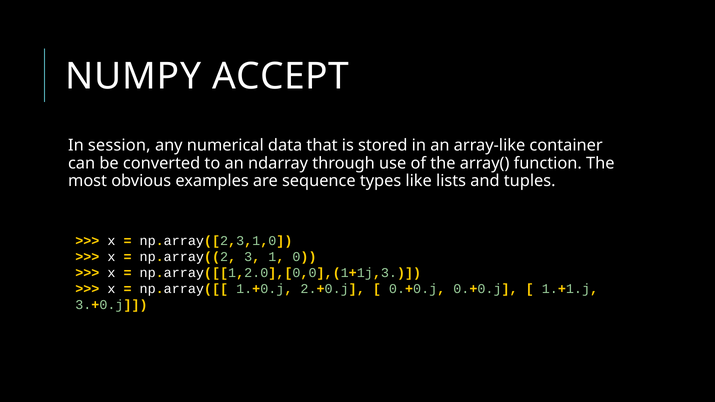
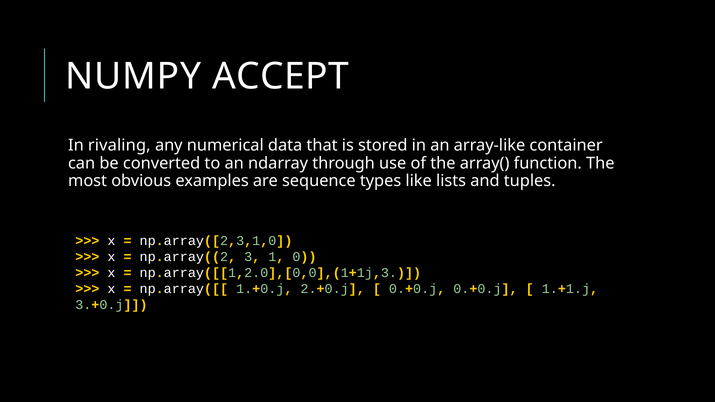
session: session -> rivaling (119, 145)
